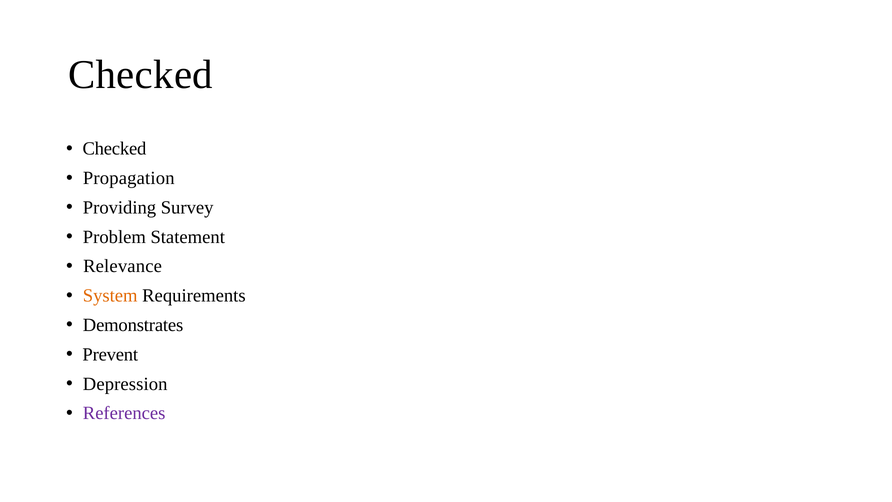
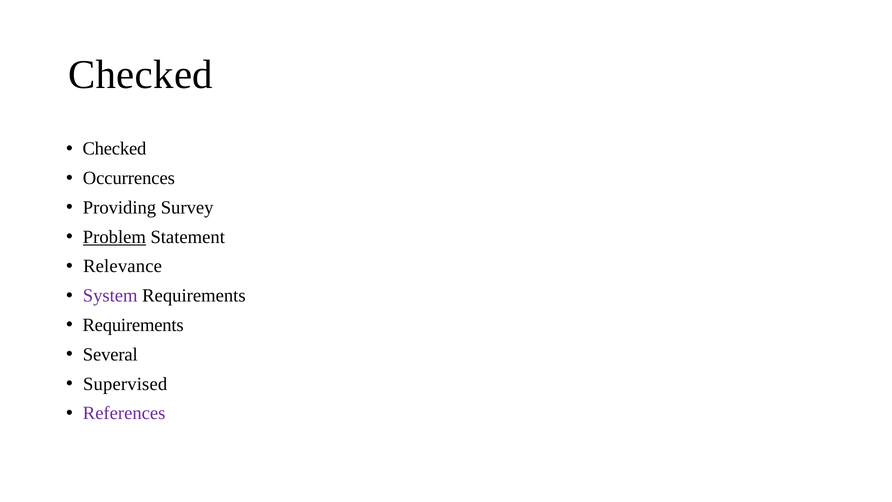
Propagation: Propagation -> Occurrences (129, 178)
Problem underline: none -> present (114, 237)
System colour: orange -> purple (110, 296)
Demonstrates: Demonstrates -> Requirements (133, 325)
Prevent: Prevent -> Several (110, 354)
Depression: Depression -> Supervised (125, 384)
